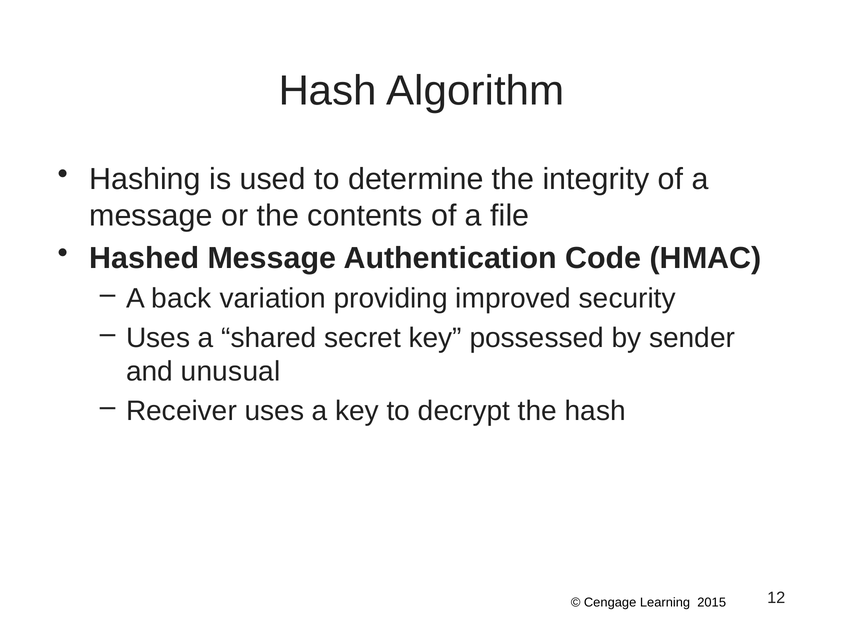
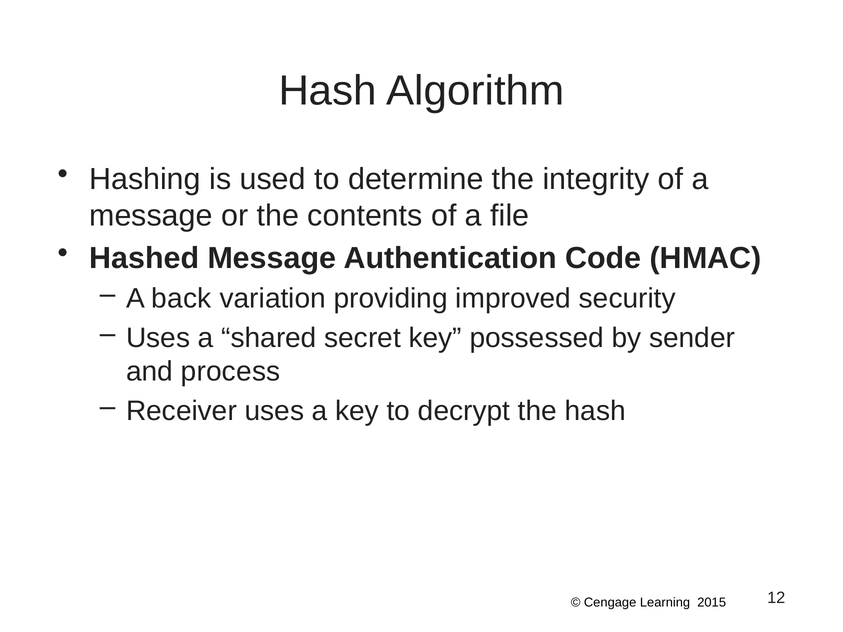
unusual: unusual -> process (231, 372)
